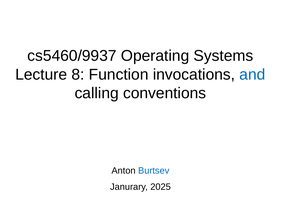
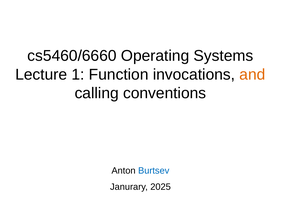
cs5460/9937: cs5460/9937 -> cs5460/6660 (72, 56)
8: 8 -> 1 (78, 74)
and colour: blue -> orange (252, 74)
